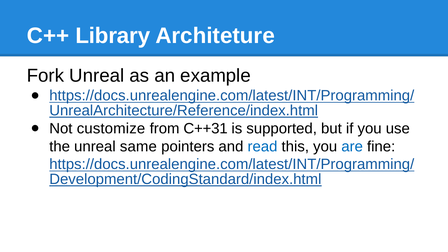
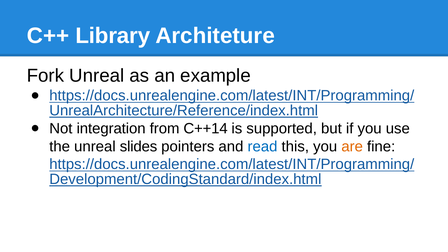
customize: customize -> integration (111, 129)
C++31: C++31 -> C++14 (206, 129)
same: same -> slides (139, 146)
are colour: blue -> orange (352, 146)
